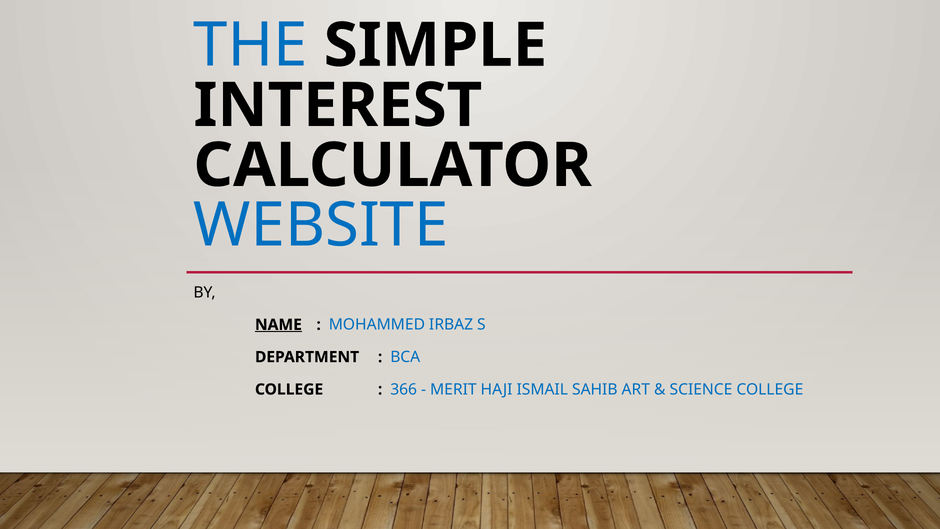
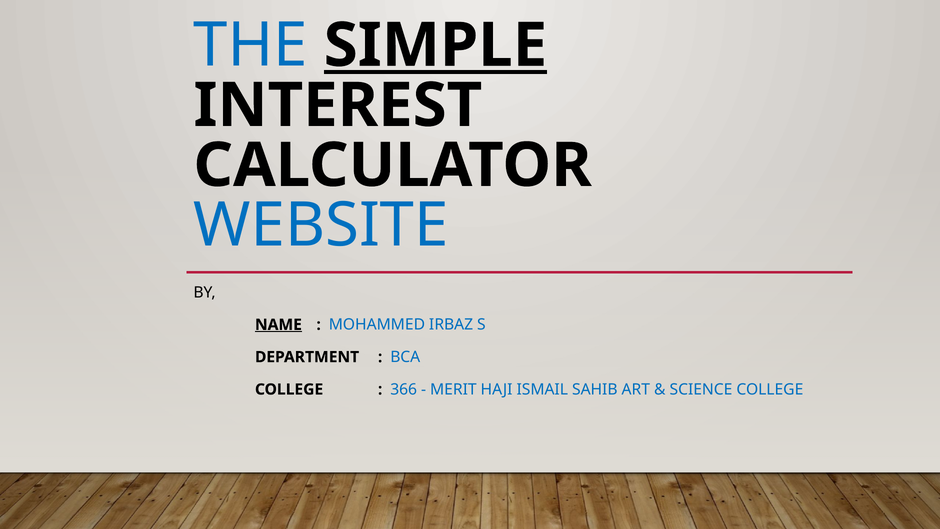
SIMPLE underline: none -> present (436, 45)
